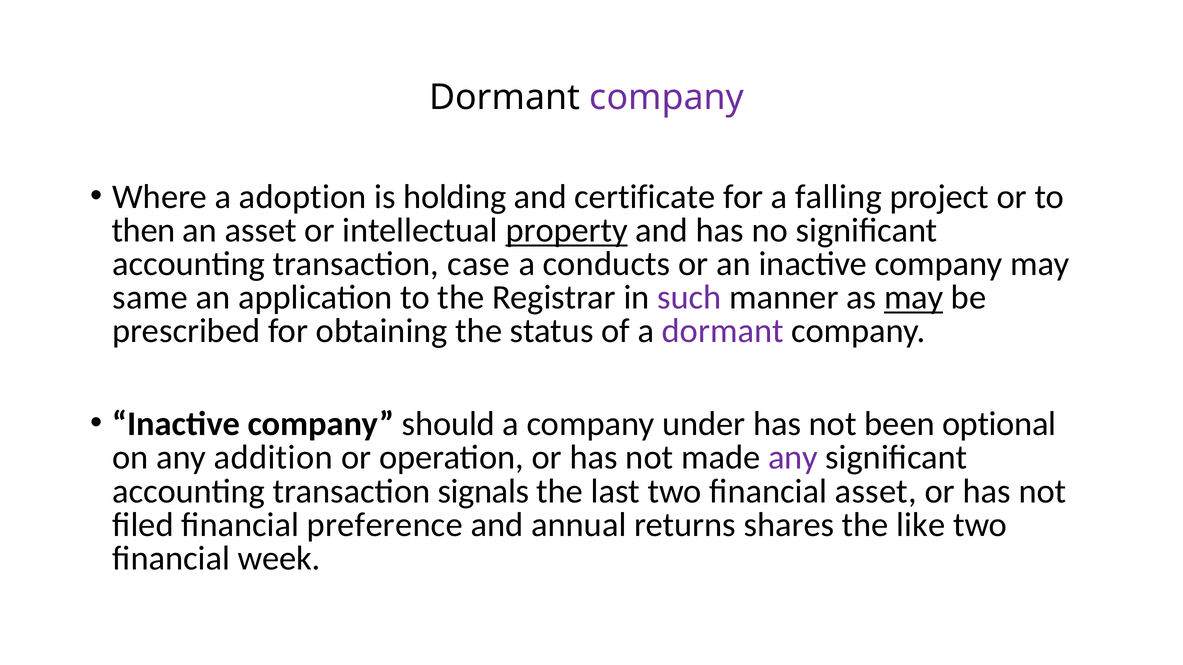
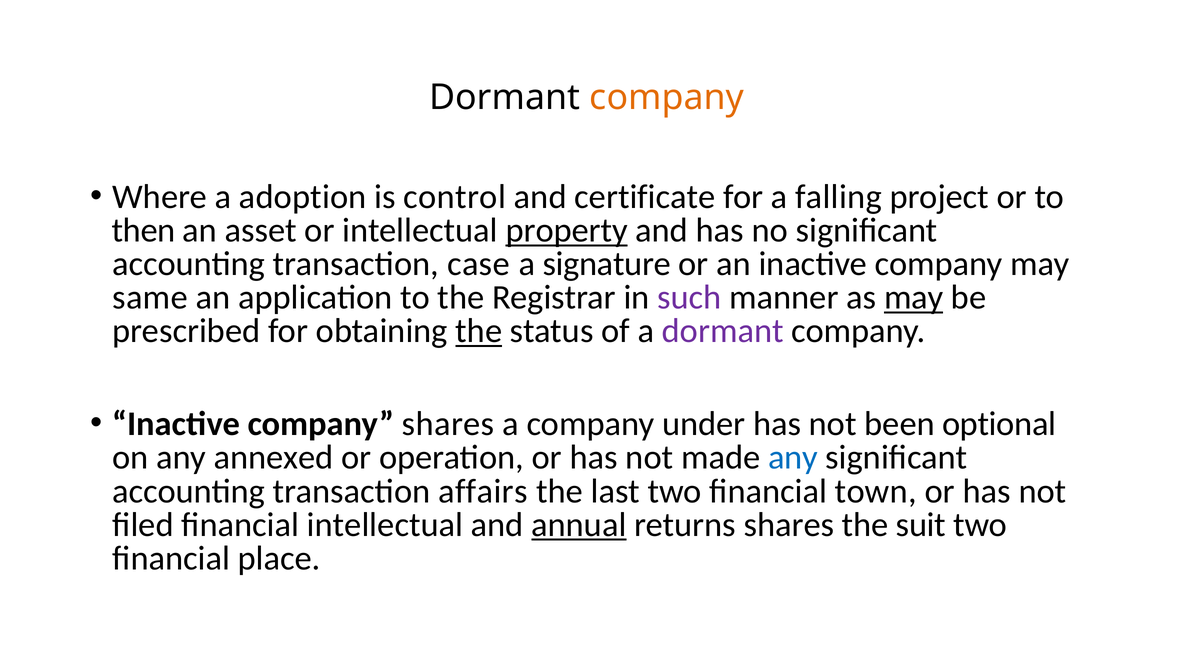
company colour: purple -> orange (667, 98)
holding: holding -> control (455, 197)
conducts: conducts -> signature (607, 264)
the underline: none -> present (479, 331)
company should: should -> shares (448, 424)
addition: addition -> annexed (273, 458)
any colour: purple -> blue (793, 458)
signals: signals -> affairs (483, 491)
financial asset: asset -> town (876, 491)
financial preference: preference -> intellectual (385, 525)
annual underline: none -> present (579, 525)
like: like -> suit (921, 525)
week: week -> place (279, 559)
